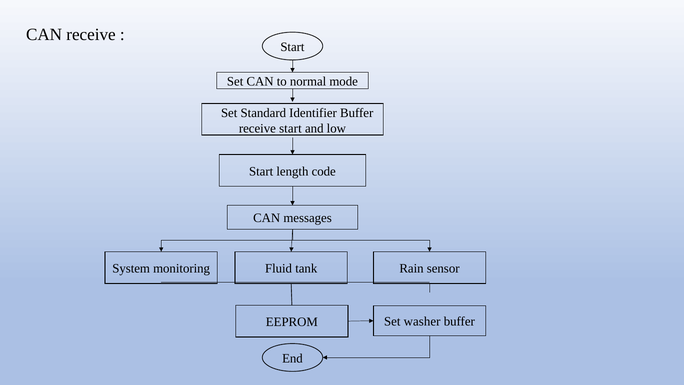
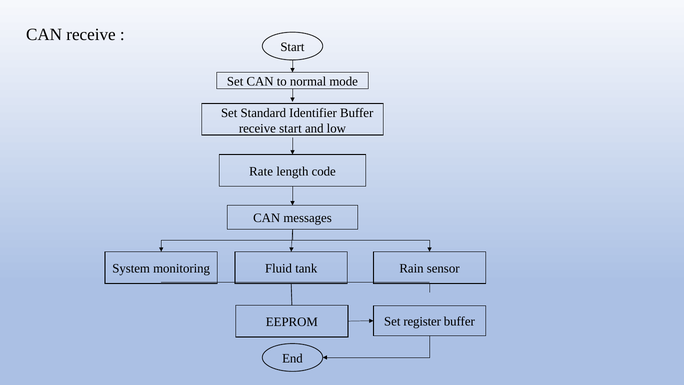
Start: Start -> Rate (261, 171)
washer: washer -> register (422, 321)
